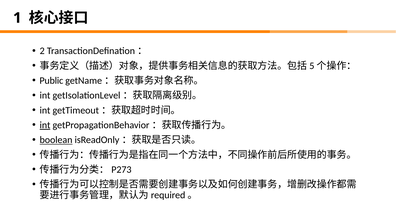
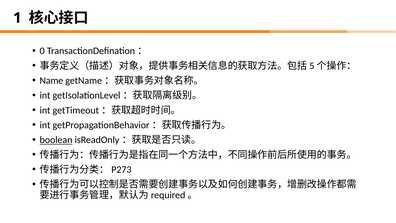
2: 2 -> 0 (42, 51)
Public: Public -> Name (51, 81)
int underline: present -> none (45, 125)
